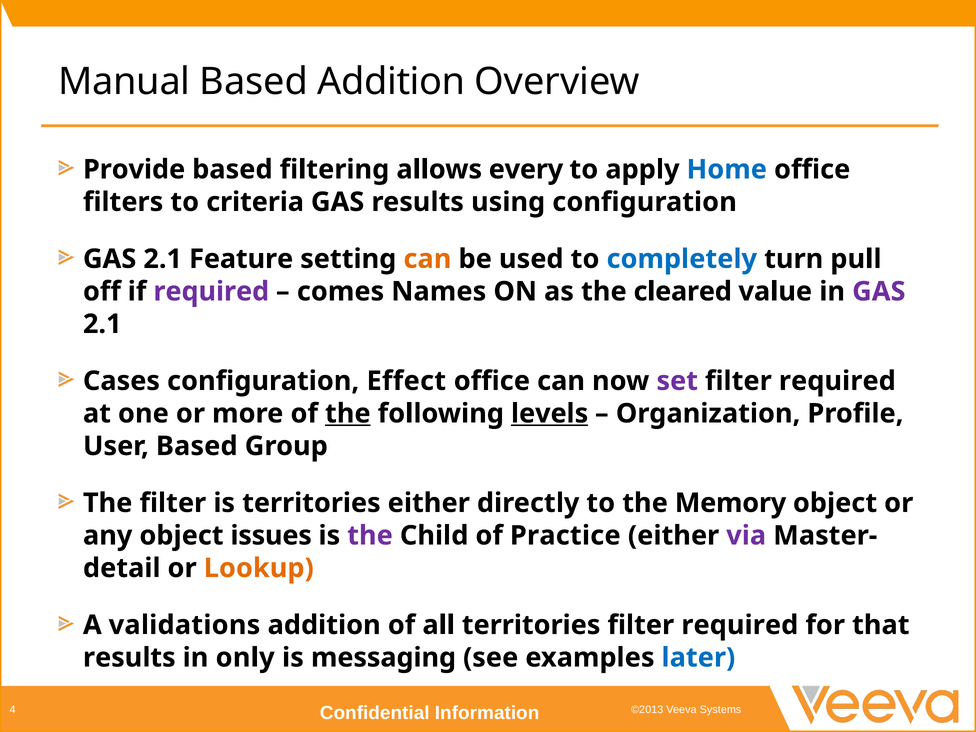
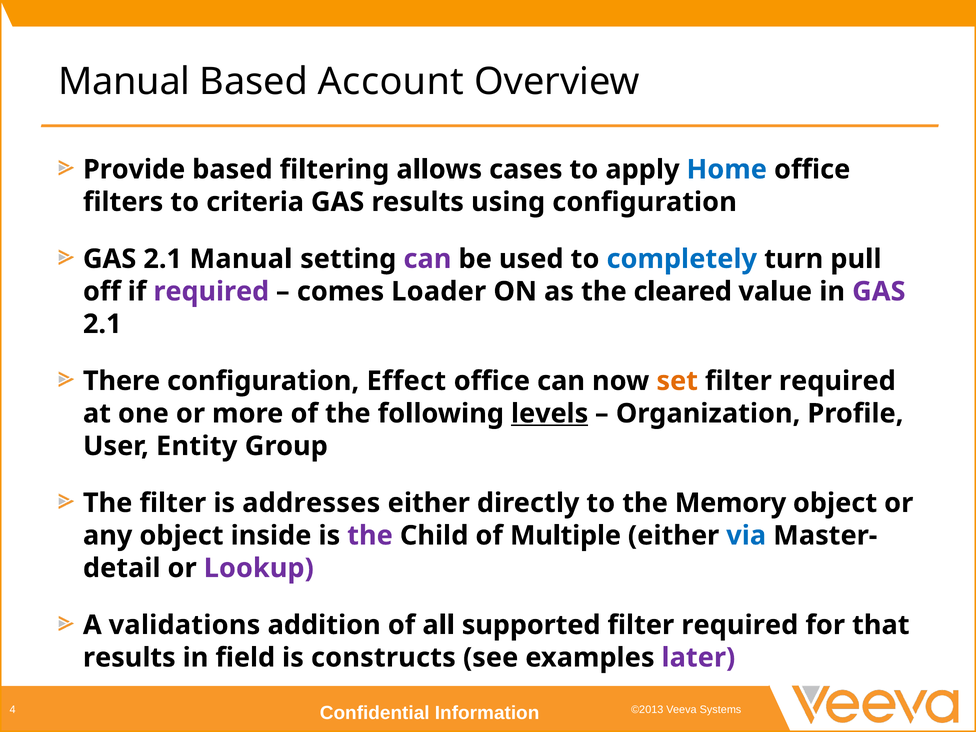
Based Addition: Addition -> Account (391, 82)
every: every -> cases (526, 169)
2.1 Feature: Feature -> Manual (241, 259)
can colour: orange -> purple (427, 259)
Names: Names -> Loader (439, 291)
Cases: Cases -> There (122, 381)
set colour: purple -> orange (677, 381)
the underline: present -> none (348, 414)
User Based: Based -> Entity (197, 446)
is territories: territories -> addresses (311, 503)
issues: issues -> inside (271, 536)
Practice: Practice -> Multiple (565, 536)
via colour: purple -> blue (746, 536)
Lookup colour: orange -> purple (259, 568)
all territories: territories -> supported (531, 625)
only: only -> field (245, 658)
messaging: messaging -> constructs (383, 658)
later colour: blue -> purple (698, 658)
